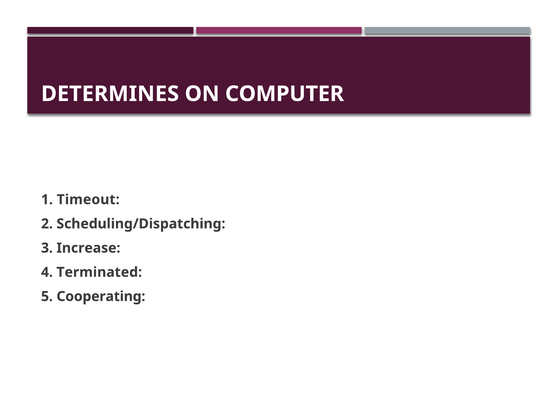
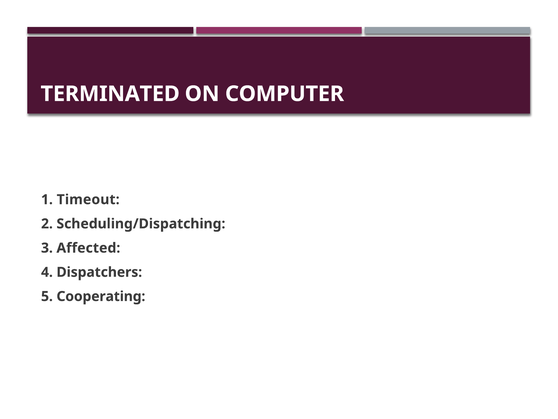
DETERMINES: DETERMINES -> TERMINATED (110, 94)
Increase: Increase -> Affected (88, 248)
Terminated: Terminated -> Dispatchers (99, 272)
